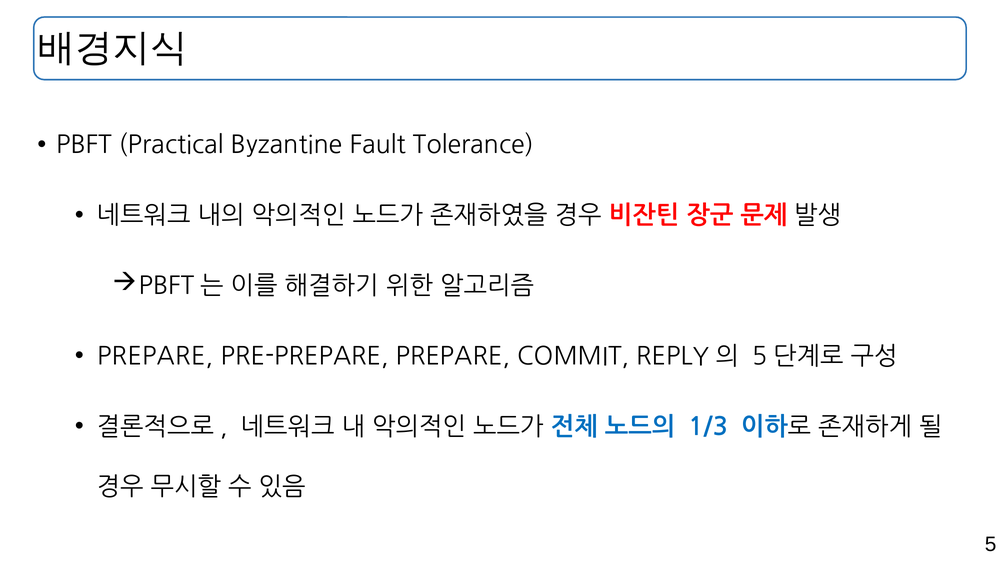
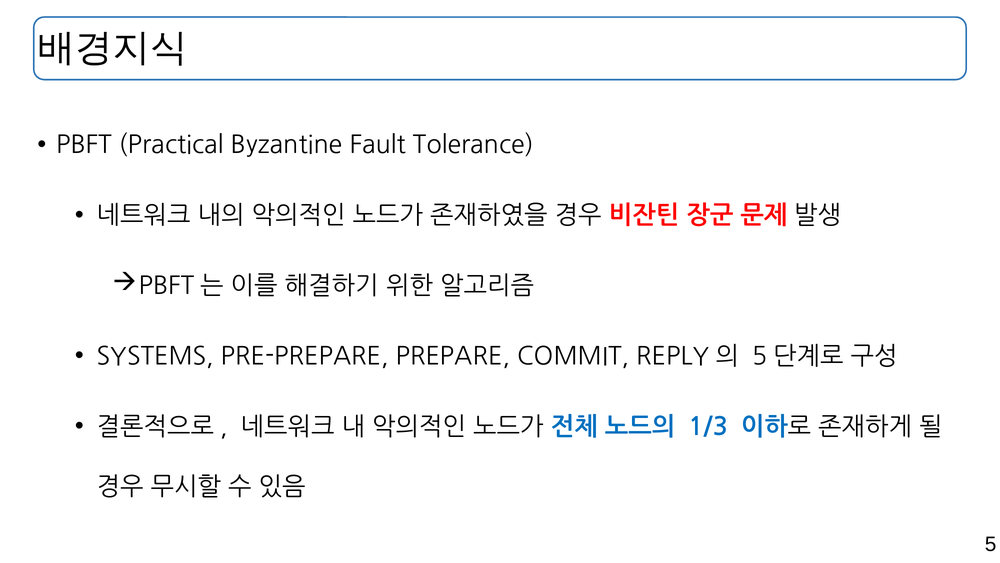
PREPARE: PREPARE -> SYSTEMS (155, 356)
